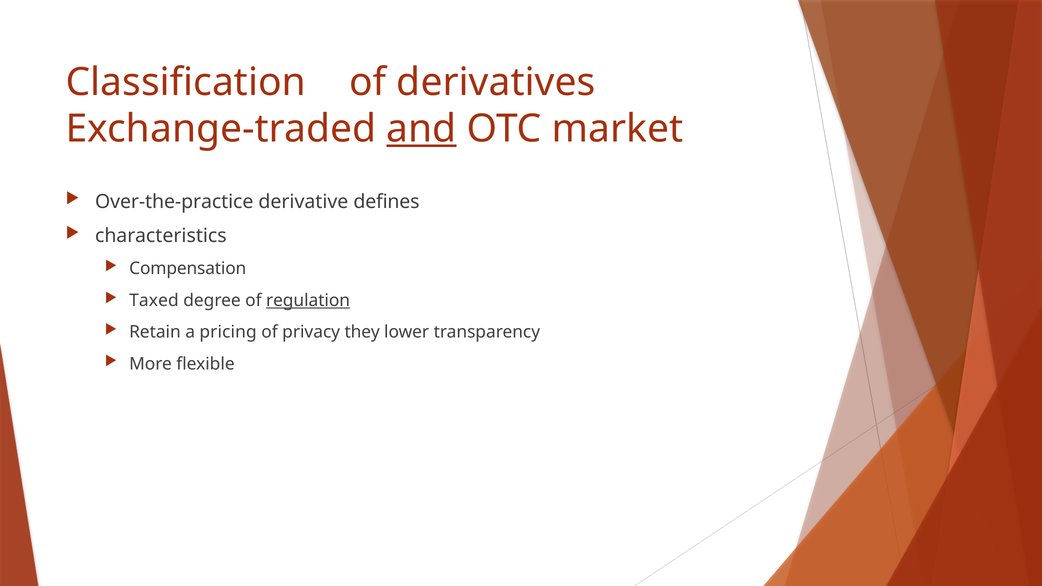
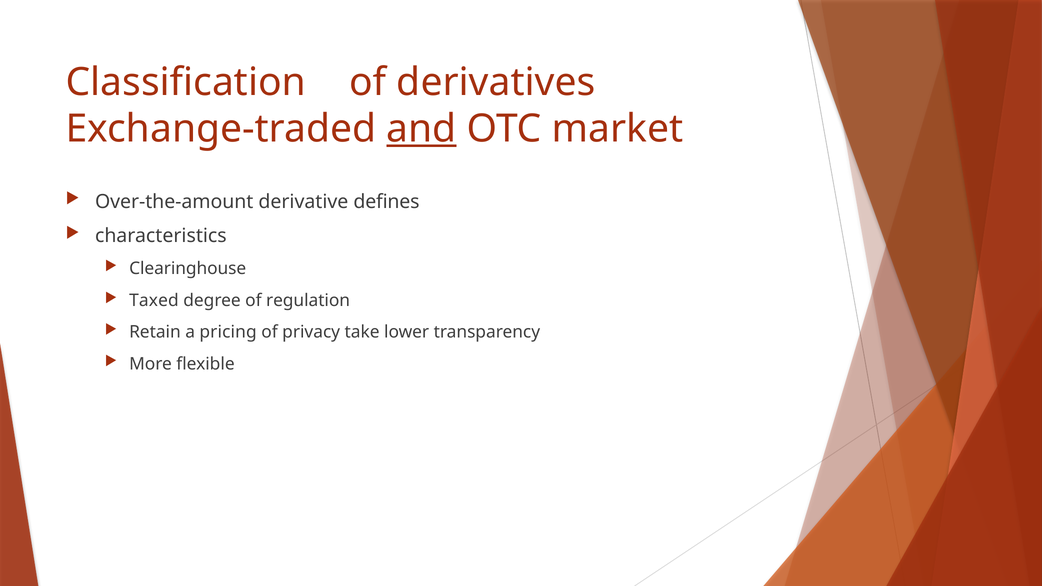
Over-the-practice: Over-the-practice -> Over-the-amount (174, 202)
Compensation: Compensation -> Clearinghouse (188, 269)
regulation underline: present -> none (308, 301)
they: they -> take (362, 332)
